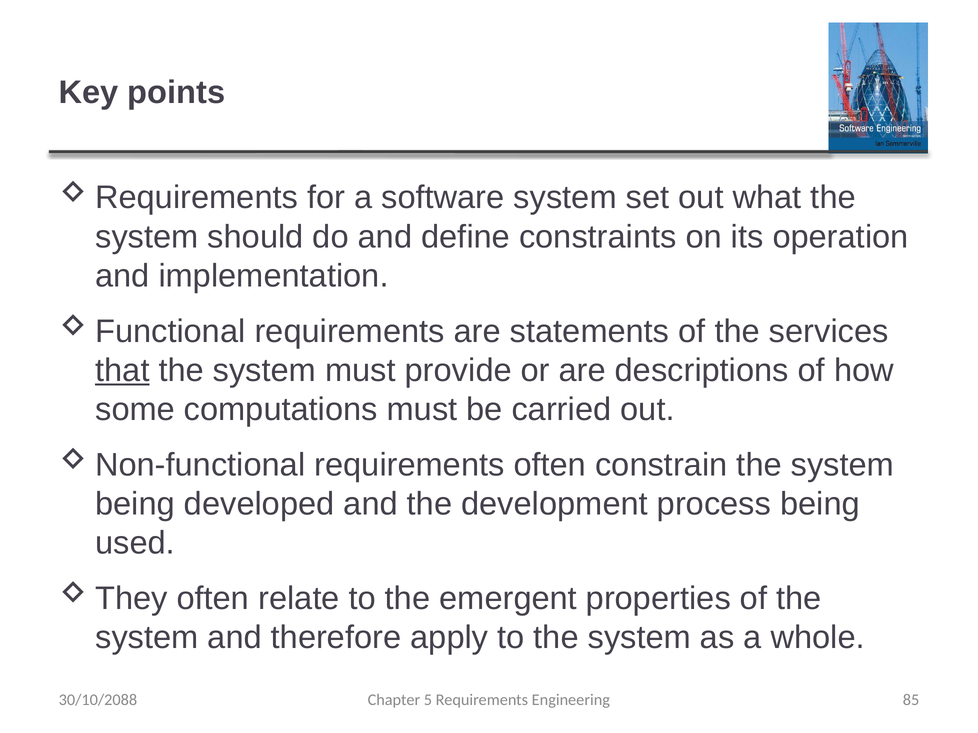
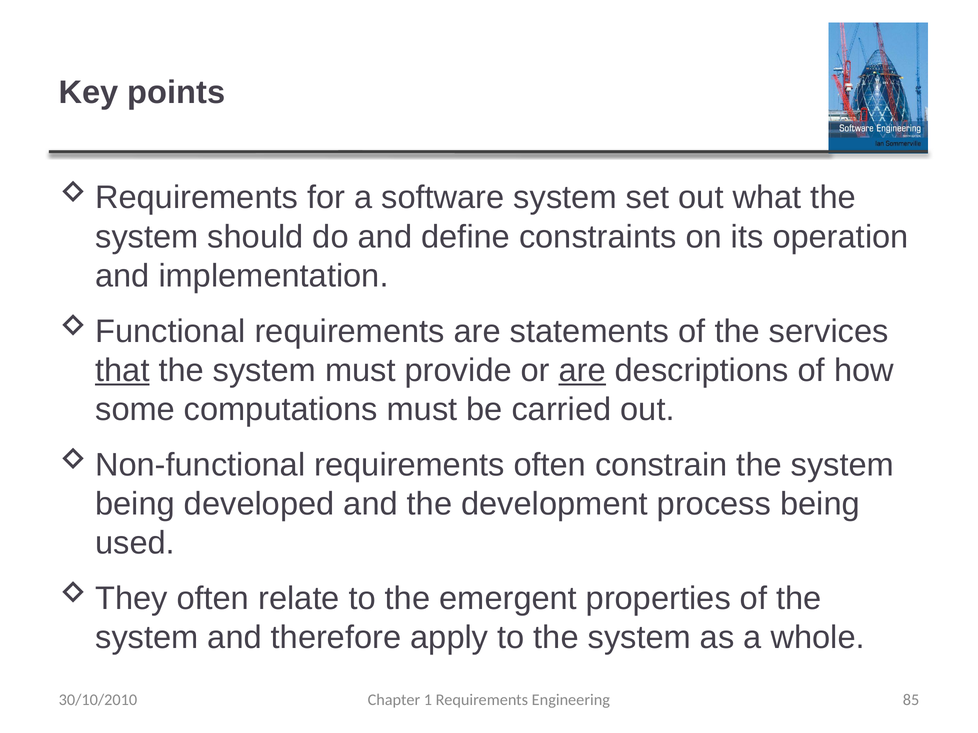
are underline: none -> present (582, 371)
30/10/2088: 30/10/2088 -> 30/10/2010 (98, 700)
5: 5 -> 1 (428, 700)
